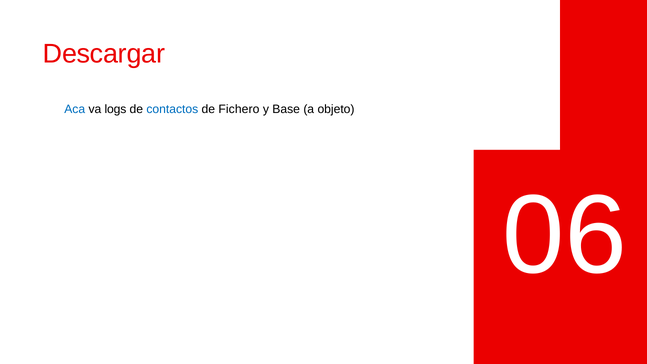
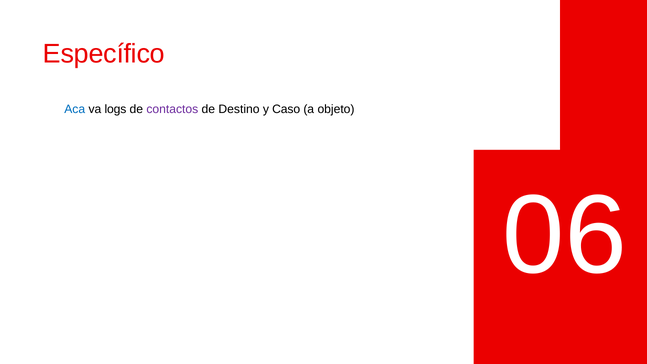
Descargar: Descargar -> Específico (104, 54)
contactos colour: blue -> purple (172, 109)
Fichero: Fichero -> Destino (239, 109)
Base: Base -> Caso (286, 109)
